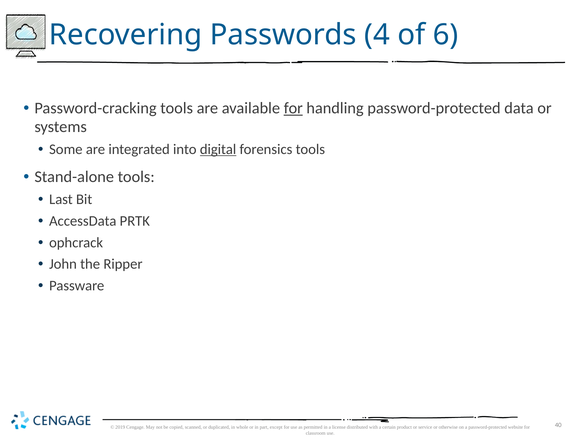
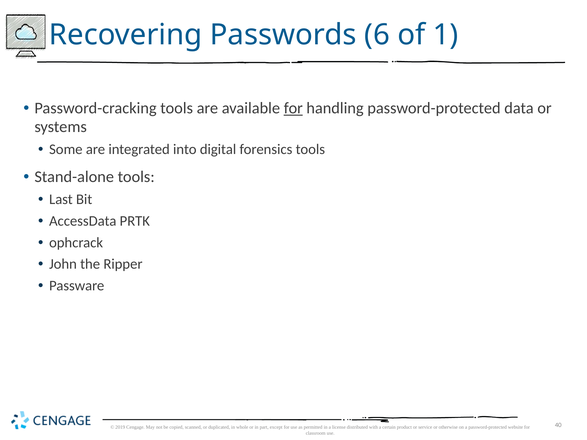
4: 4 -> 6 (377, 35)
6: 6 -> 1 (446, 35)
digital underline: present -> none (218, 149)
